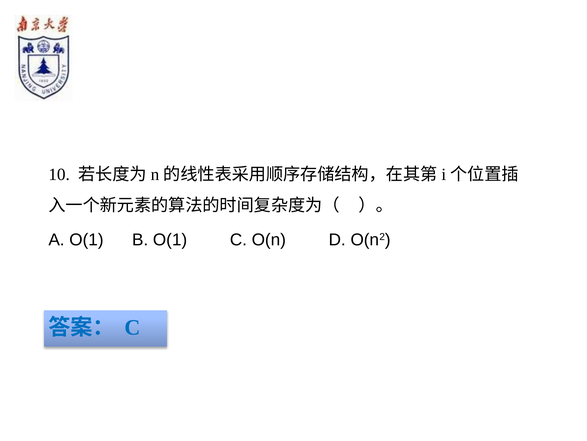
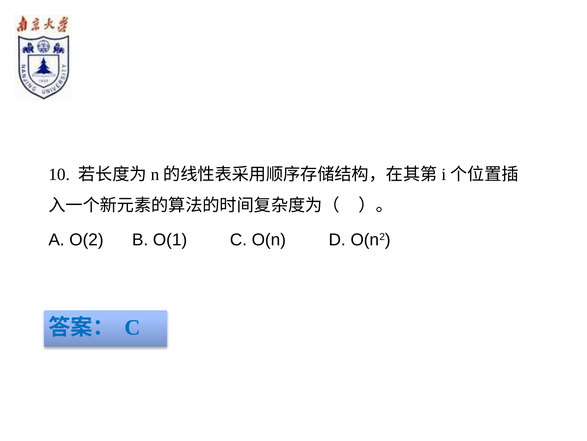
A O(1: O(1 -> O(2 (86, 239)
